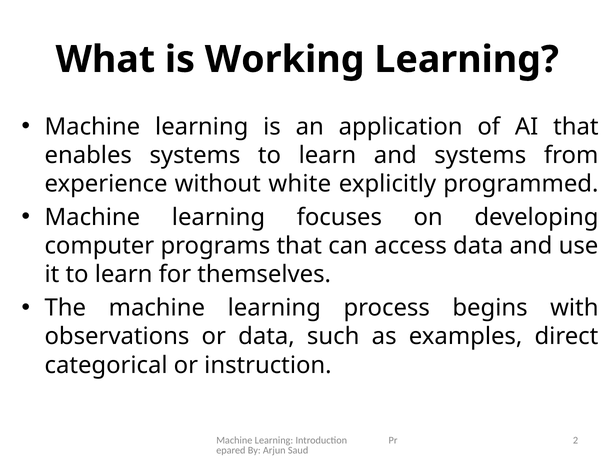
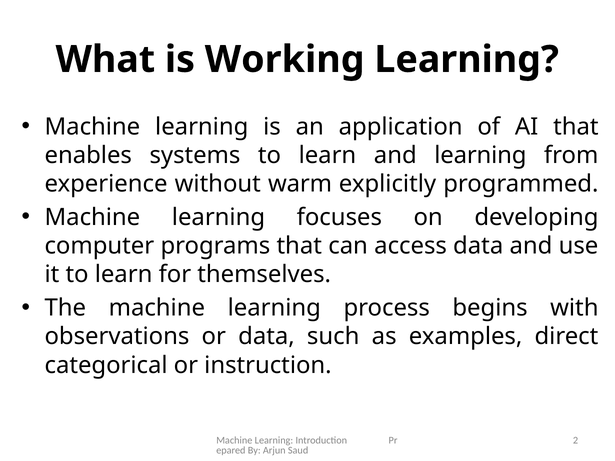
and systems: systems -> learning (480, 155)
white: white -> warm (300, 184)
